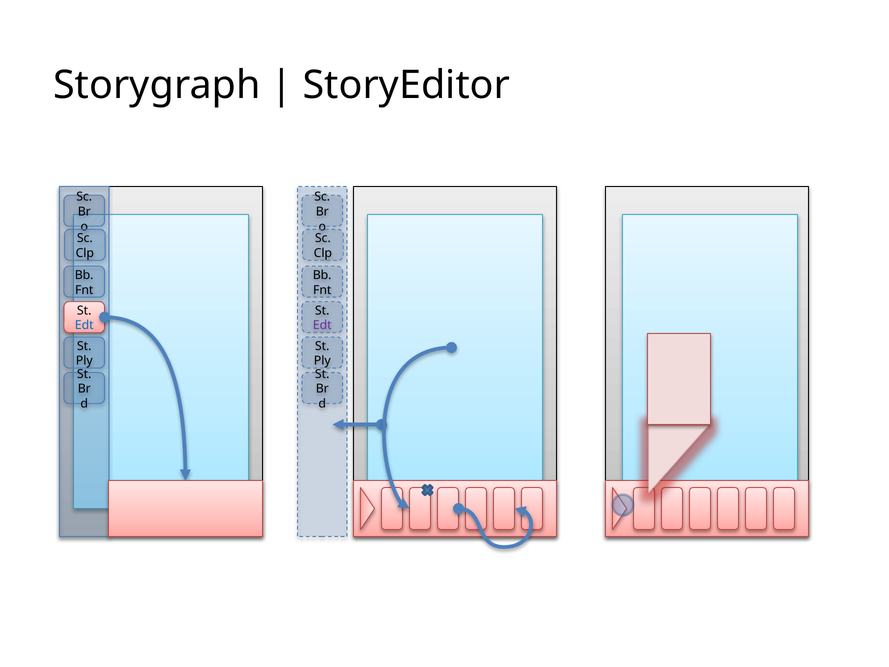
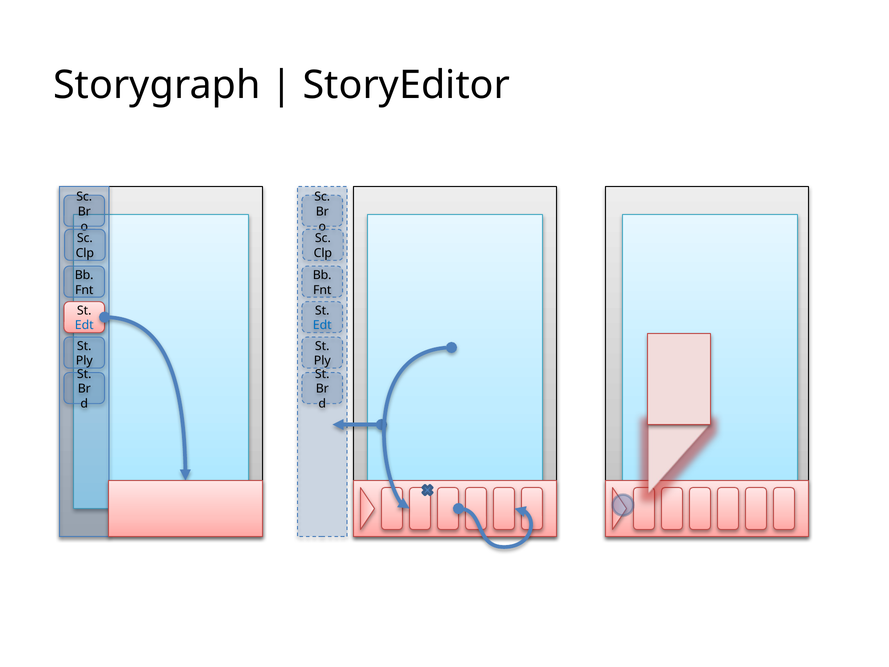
Edt colour: purple -> blue (322, 325)
